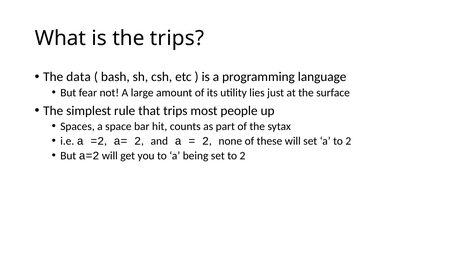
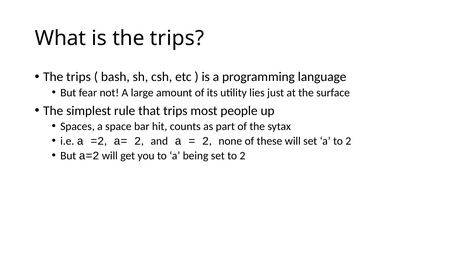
data: data -> trips (79, 77)
